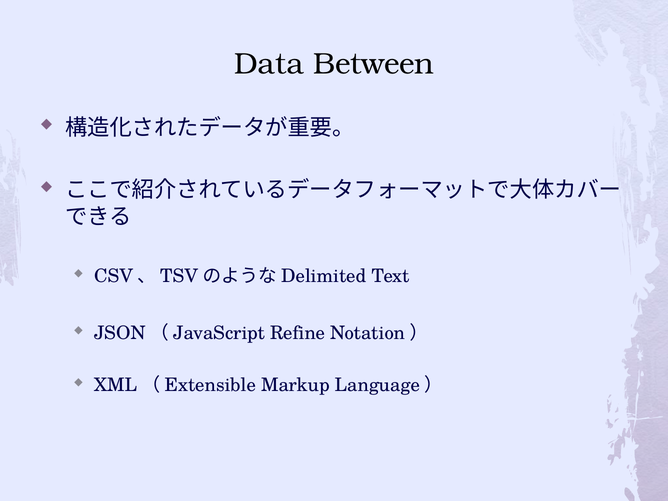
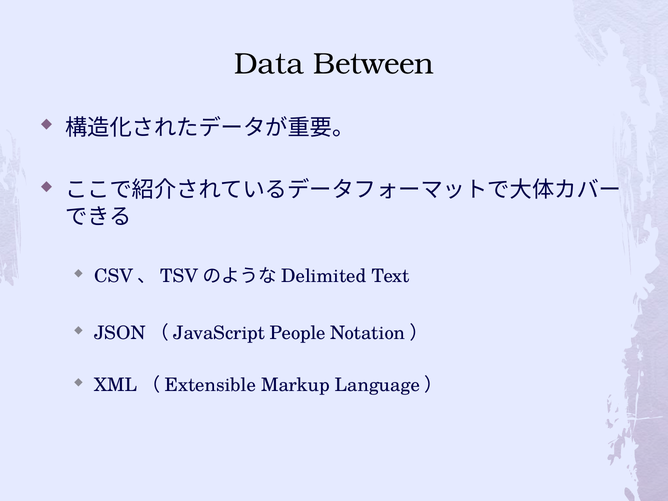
Refine: Refine -> People (298, 333)
